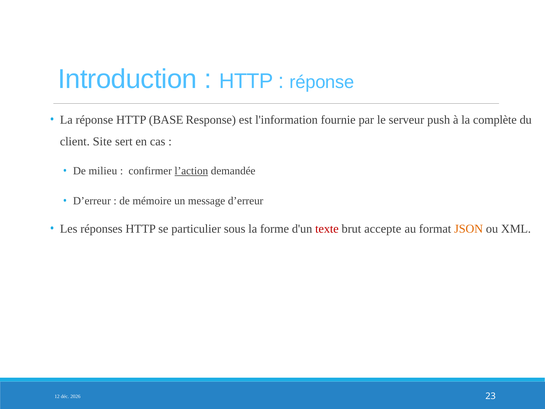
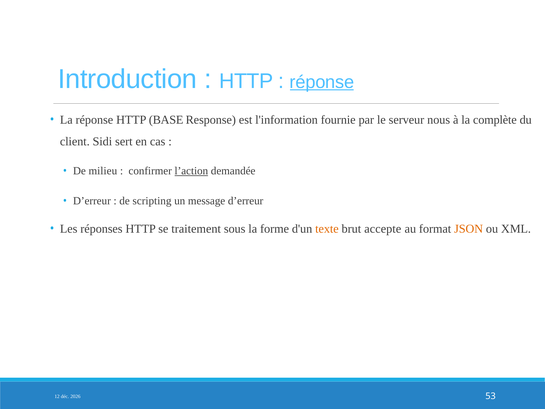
réponse underline: none -> present (322, 82)
push: push -> nous (439, 120)
Site: Site -> Sidi (102, 141)
mémoire: mémoire -> scripting (152, 201)
particulier: particulier -> traitement (196, 229)
texte colour: red -> orange (327, 229)
23: 23 -> 53 (491, 396)
